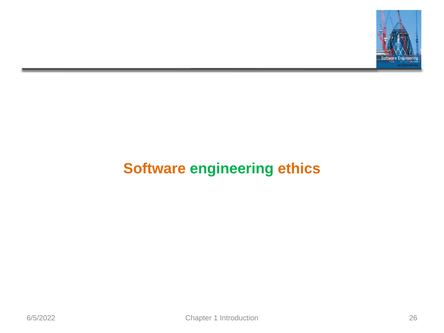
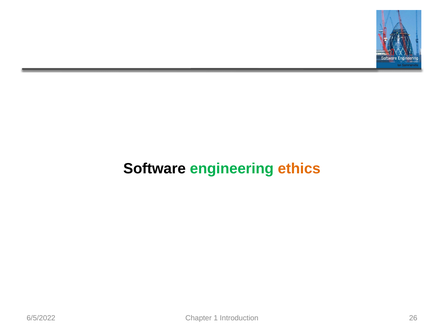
Software colour: orange -> black (155, 169)
